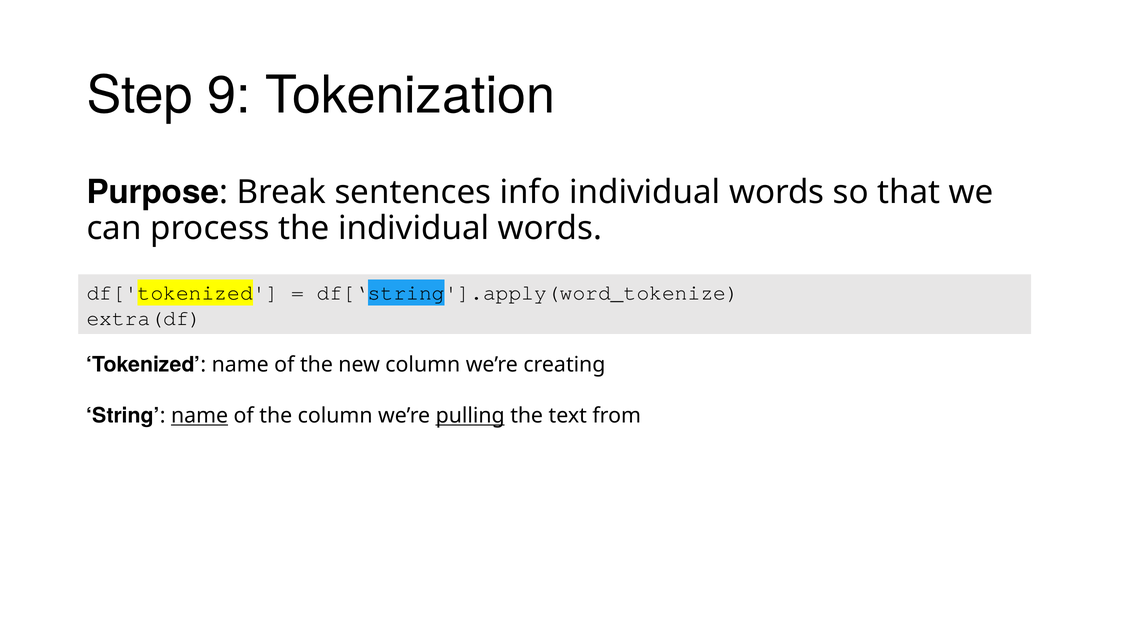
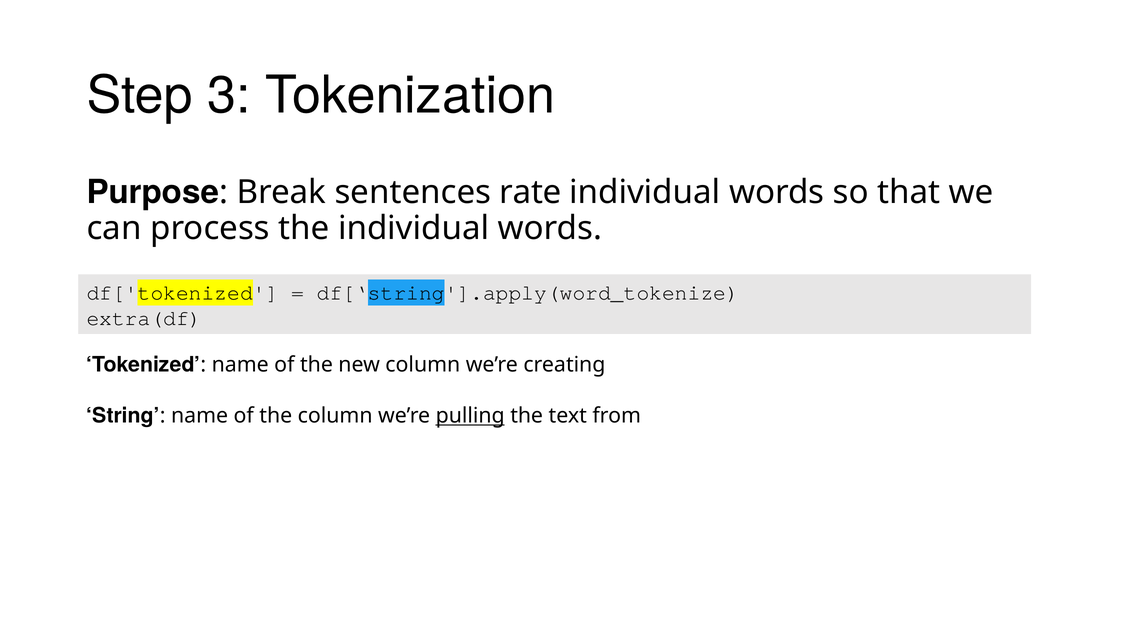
9: 9 -> 3 (229, 96)
info: info -> rate (530, 192)
name underline: present -> none (200, 416)
